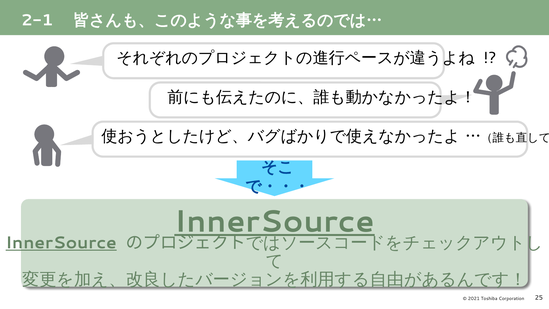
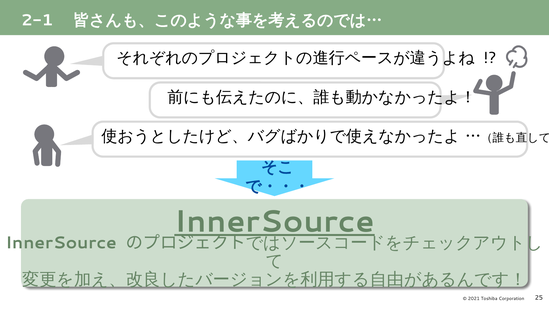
InnerSource underline: present -> none (61, 243)
